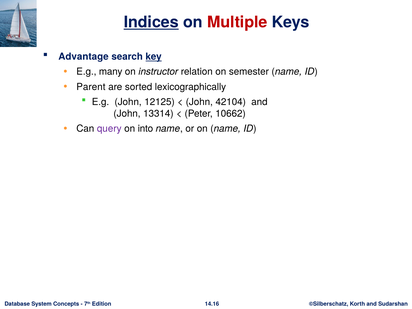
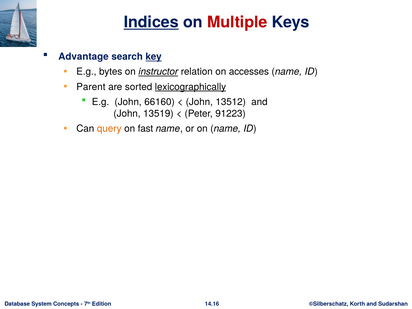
many: many -> bytes (111, 72)
instructor underline: none -> present (158, 72)
semester: semester -> accesses (249, 72)
lexicographically underline: none -> present (190, 87)
12125: 12125 -> 66160 (160, 102)
42104: 42104 -> 13512 (231, 102)
13314: 13314 -> 13519 (158, 114)
10662: 10662 -> 91223 (231, 114)
query colour: purple -> orange (109, 129)
into: into -> fast (145, 129)
